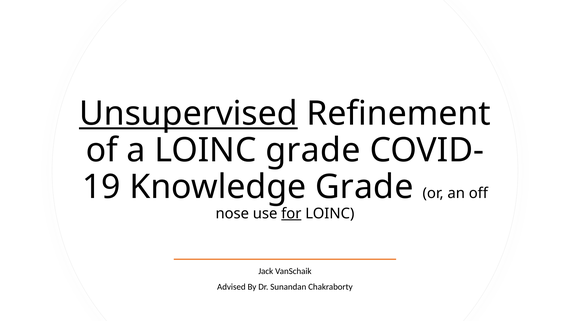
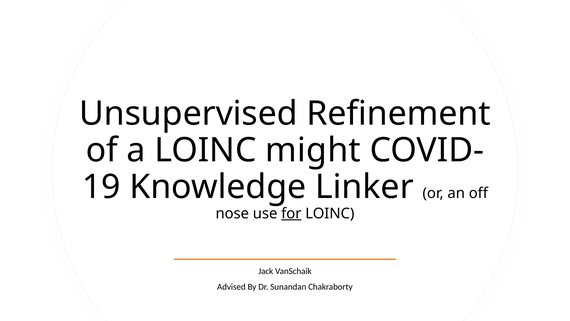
Unsupervised underline: present -> none (188, 114)
LOINC grade: grade -> might (313, 150)
Knowledge Grade: Grade -> Linker (364, 187)
